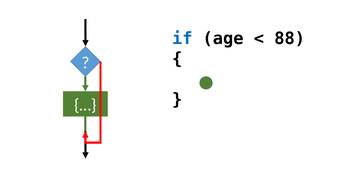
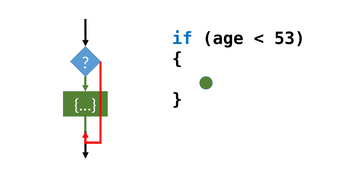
88: 88 -> 53 (290, 39)
